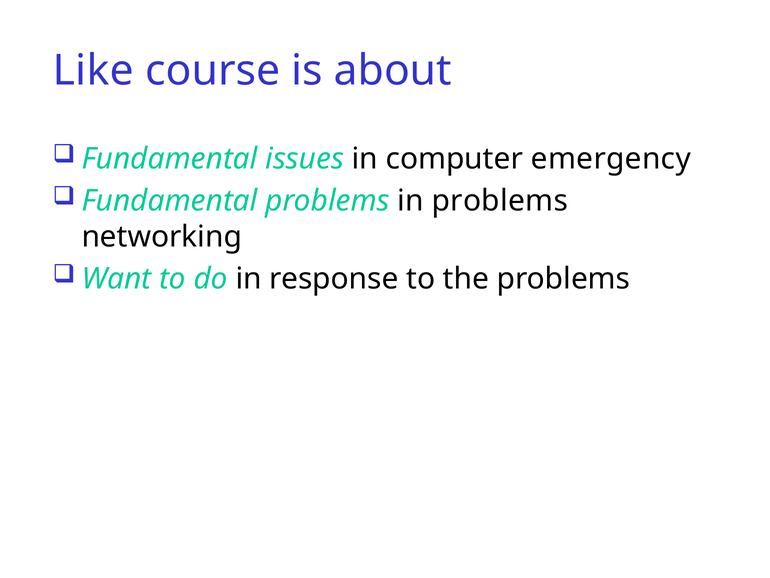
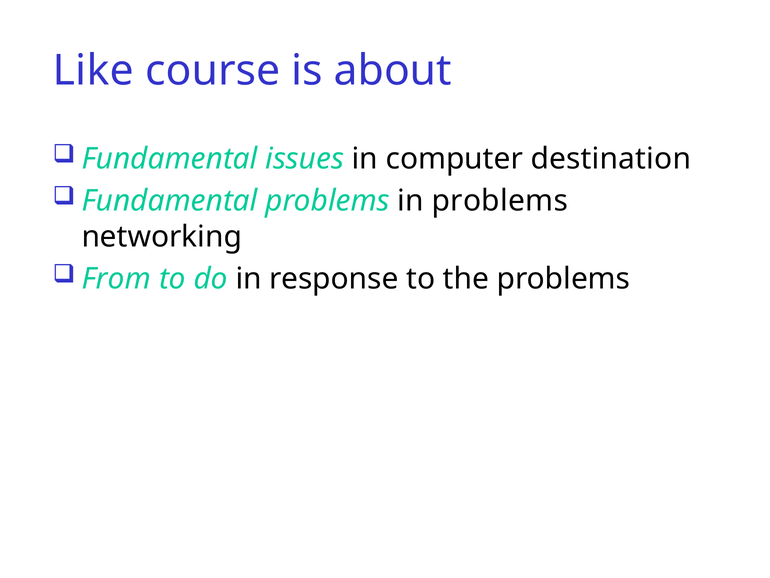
emergency: emergency -> destination (611, 159)
Want: Want -> From (116, 279)
